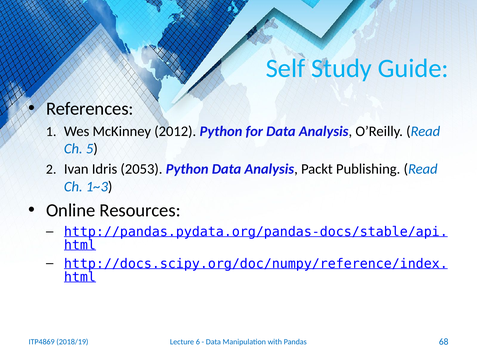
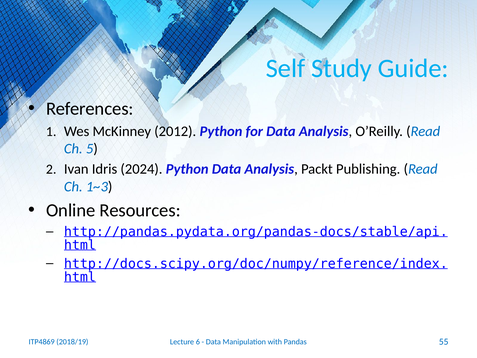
2053: 2053 -> 2024 (141, 169)
68: 68 -> 55 (444, 342)
